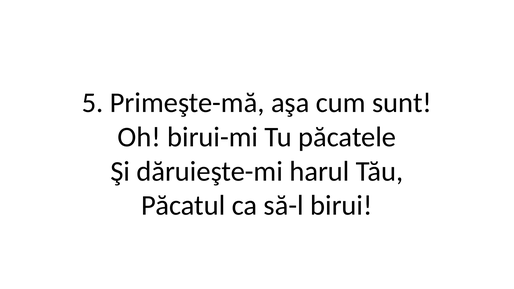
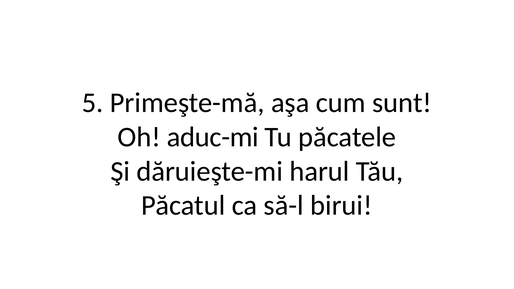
birui-mi: birui-mi -> aduc-mi (213, 137)
